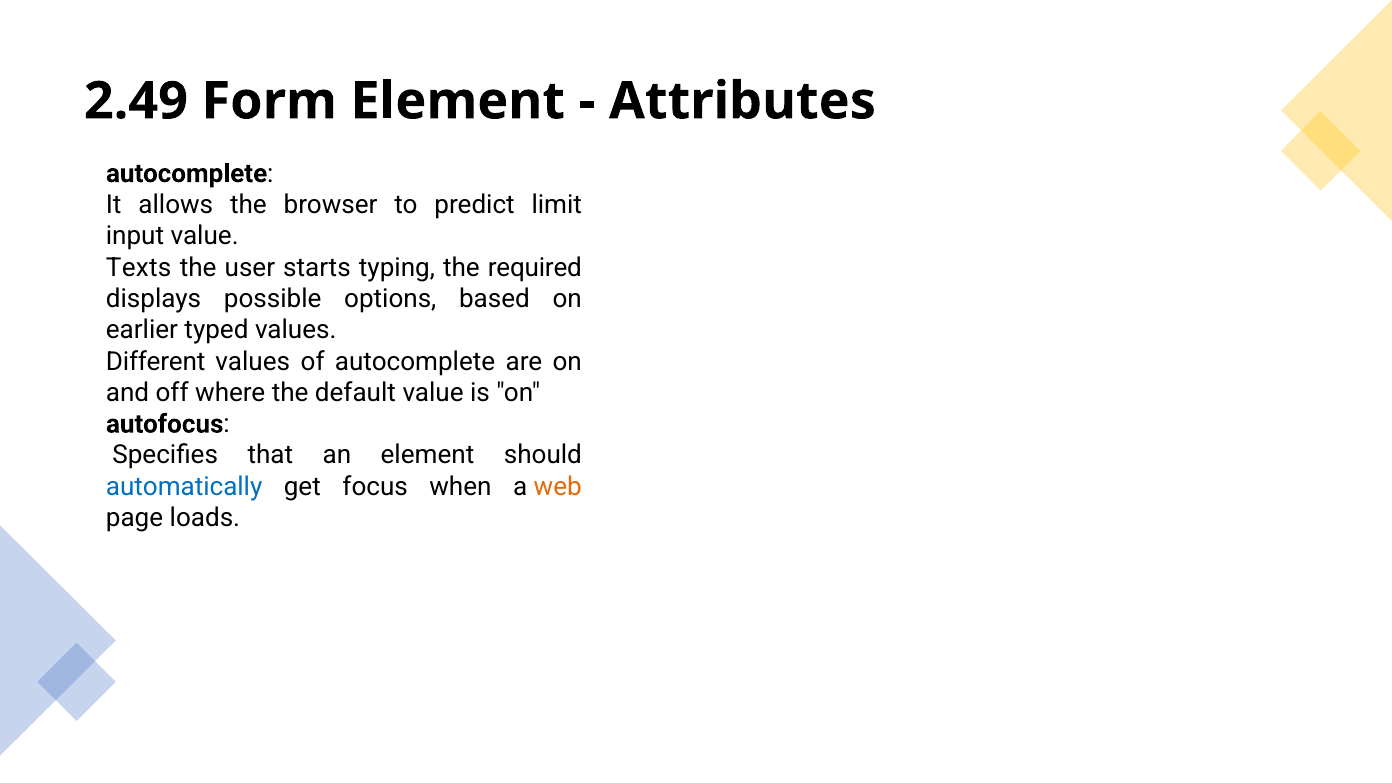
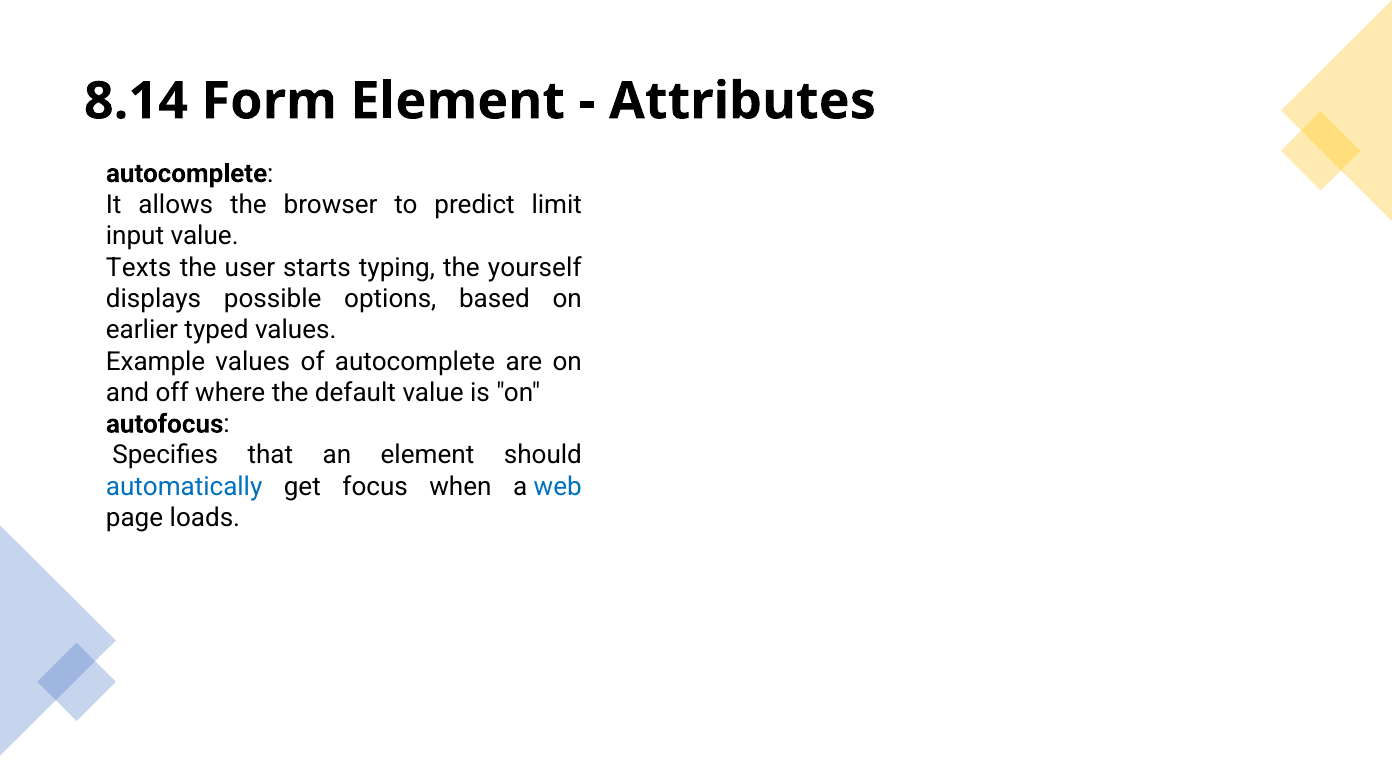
2.49: 2.49 -> 8.14 (136, 101)
required: required -> yourself (535, 267)
Different: Different -> Example (156, 361)
web colour: orange -> blue (558, 487)
